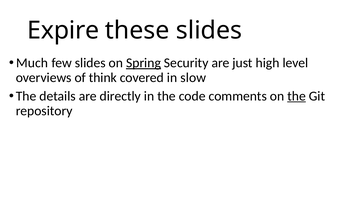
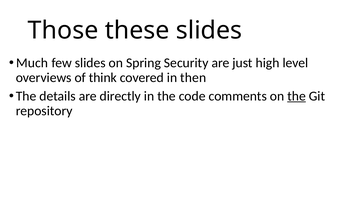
Expire: Expire -> Those (63, 30)
Spring underline: present -> none (144, 63)
slow: slow -> then (193, 78)
